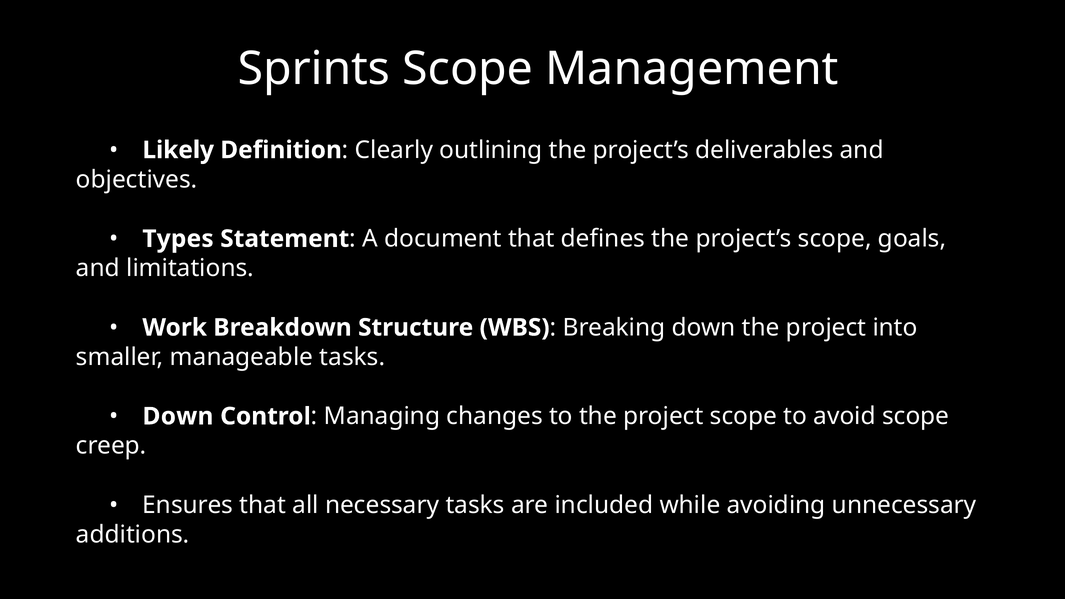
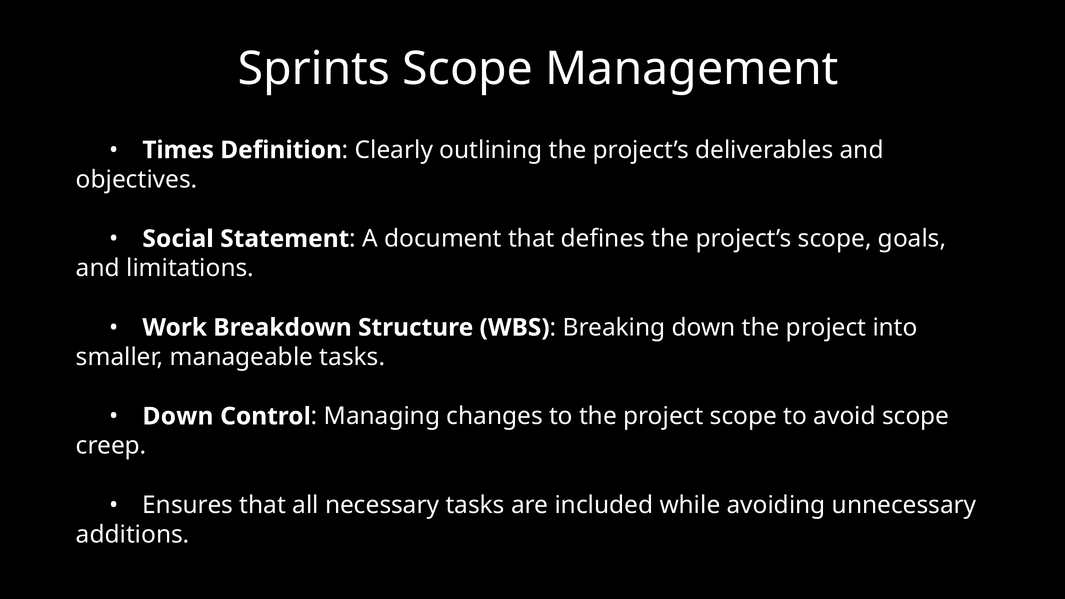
Likely: Likely -> Times (178, 150)
Types: Types -> Social (178, 239)
